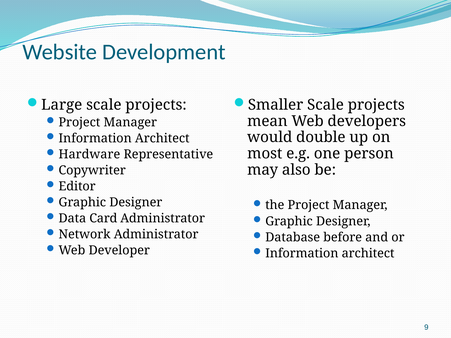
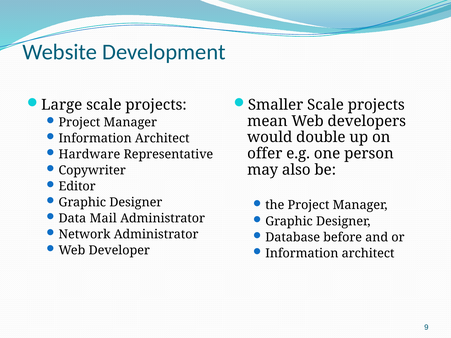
most: most -> offer (265, 154)
Card: Card -> Mail (103, 219)
